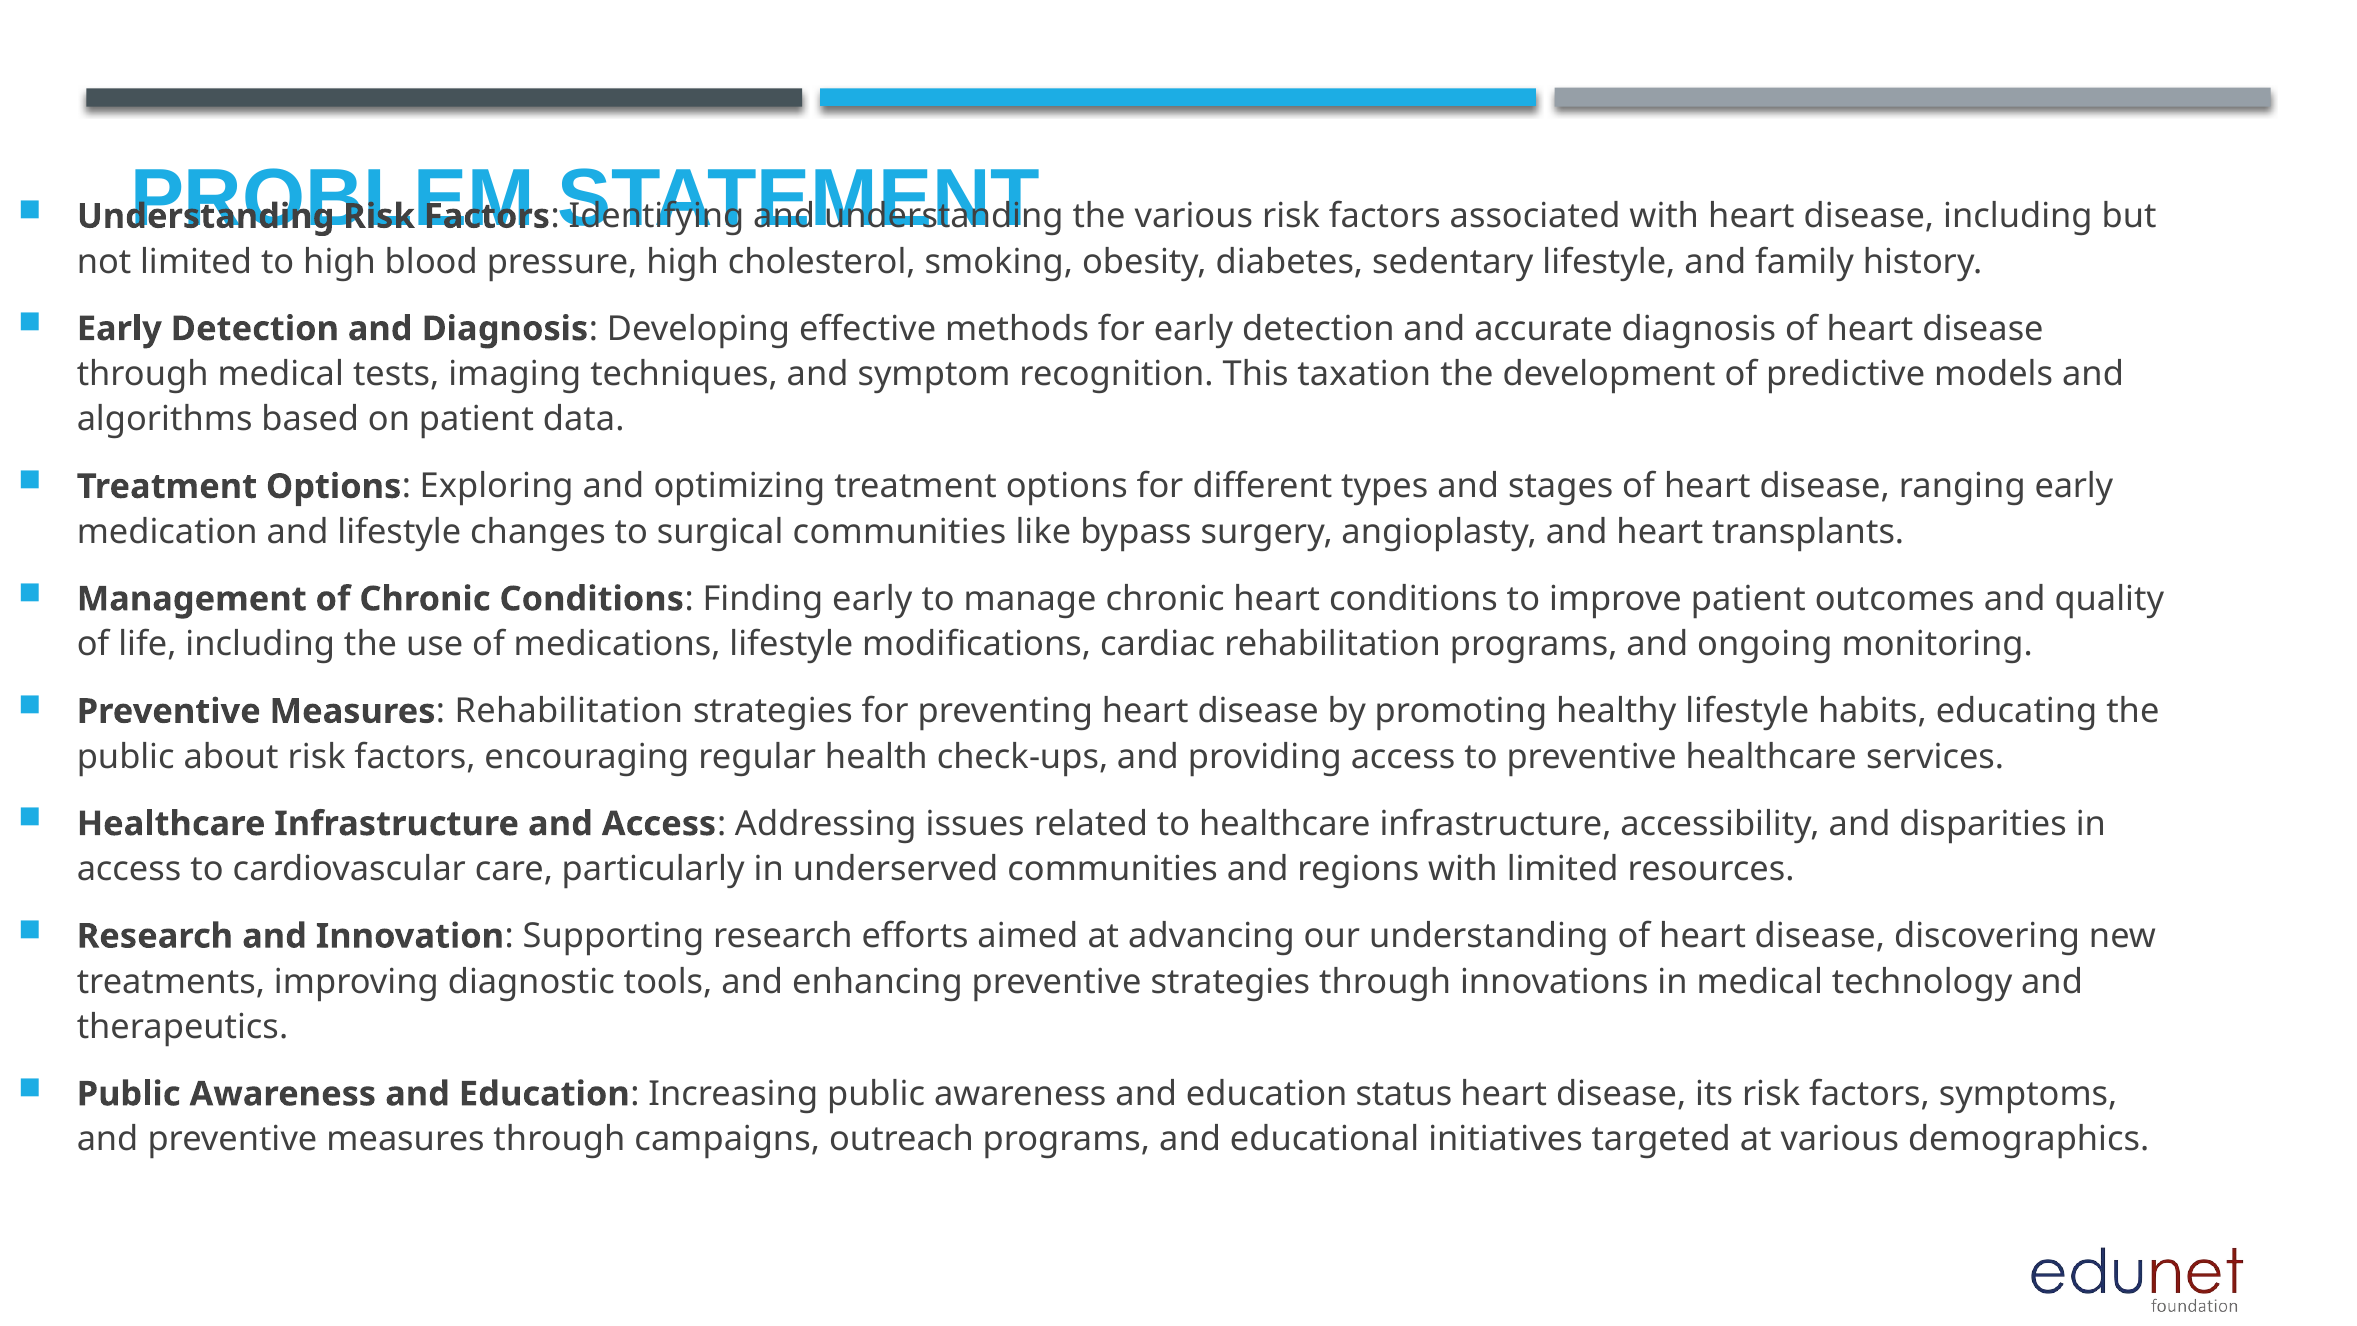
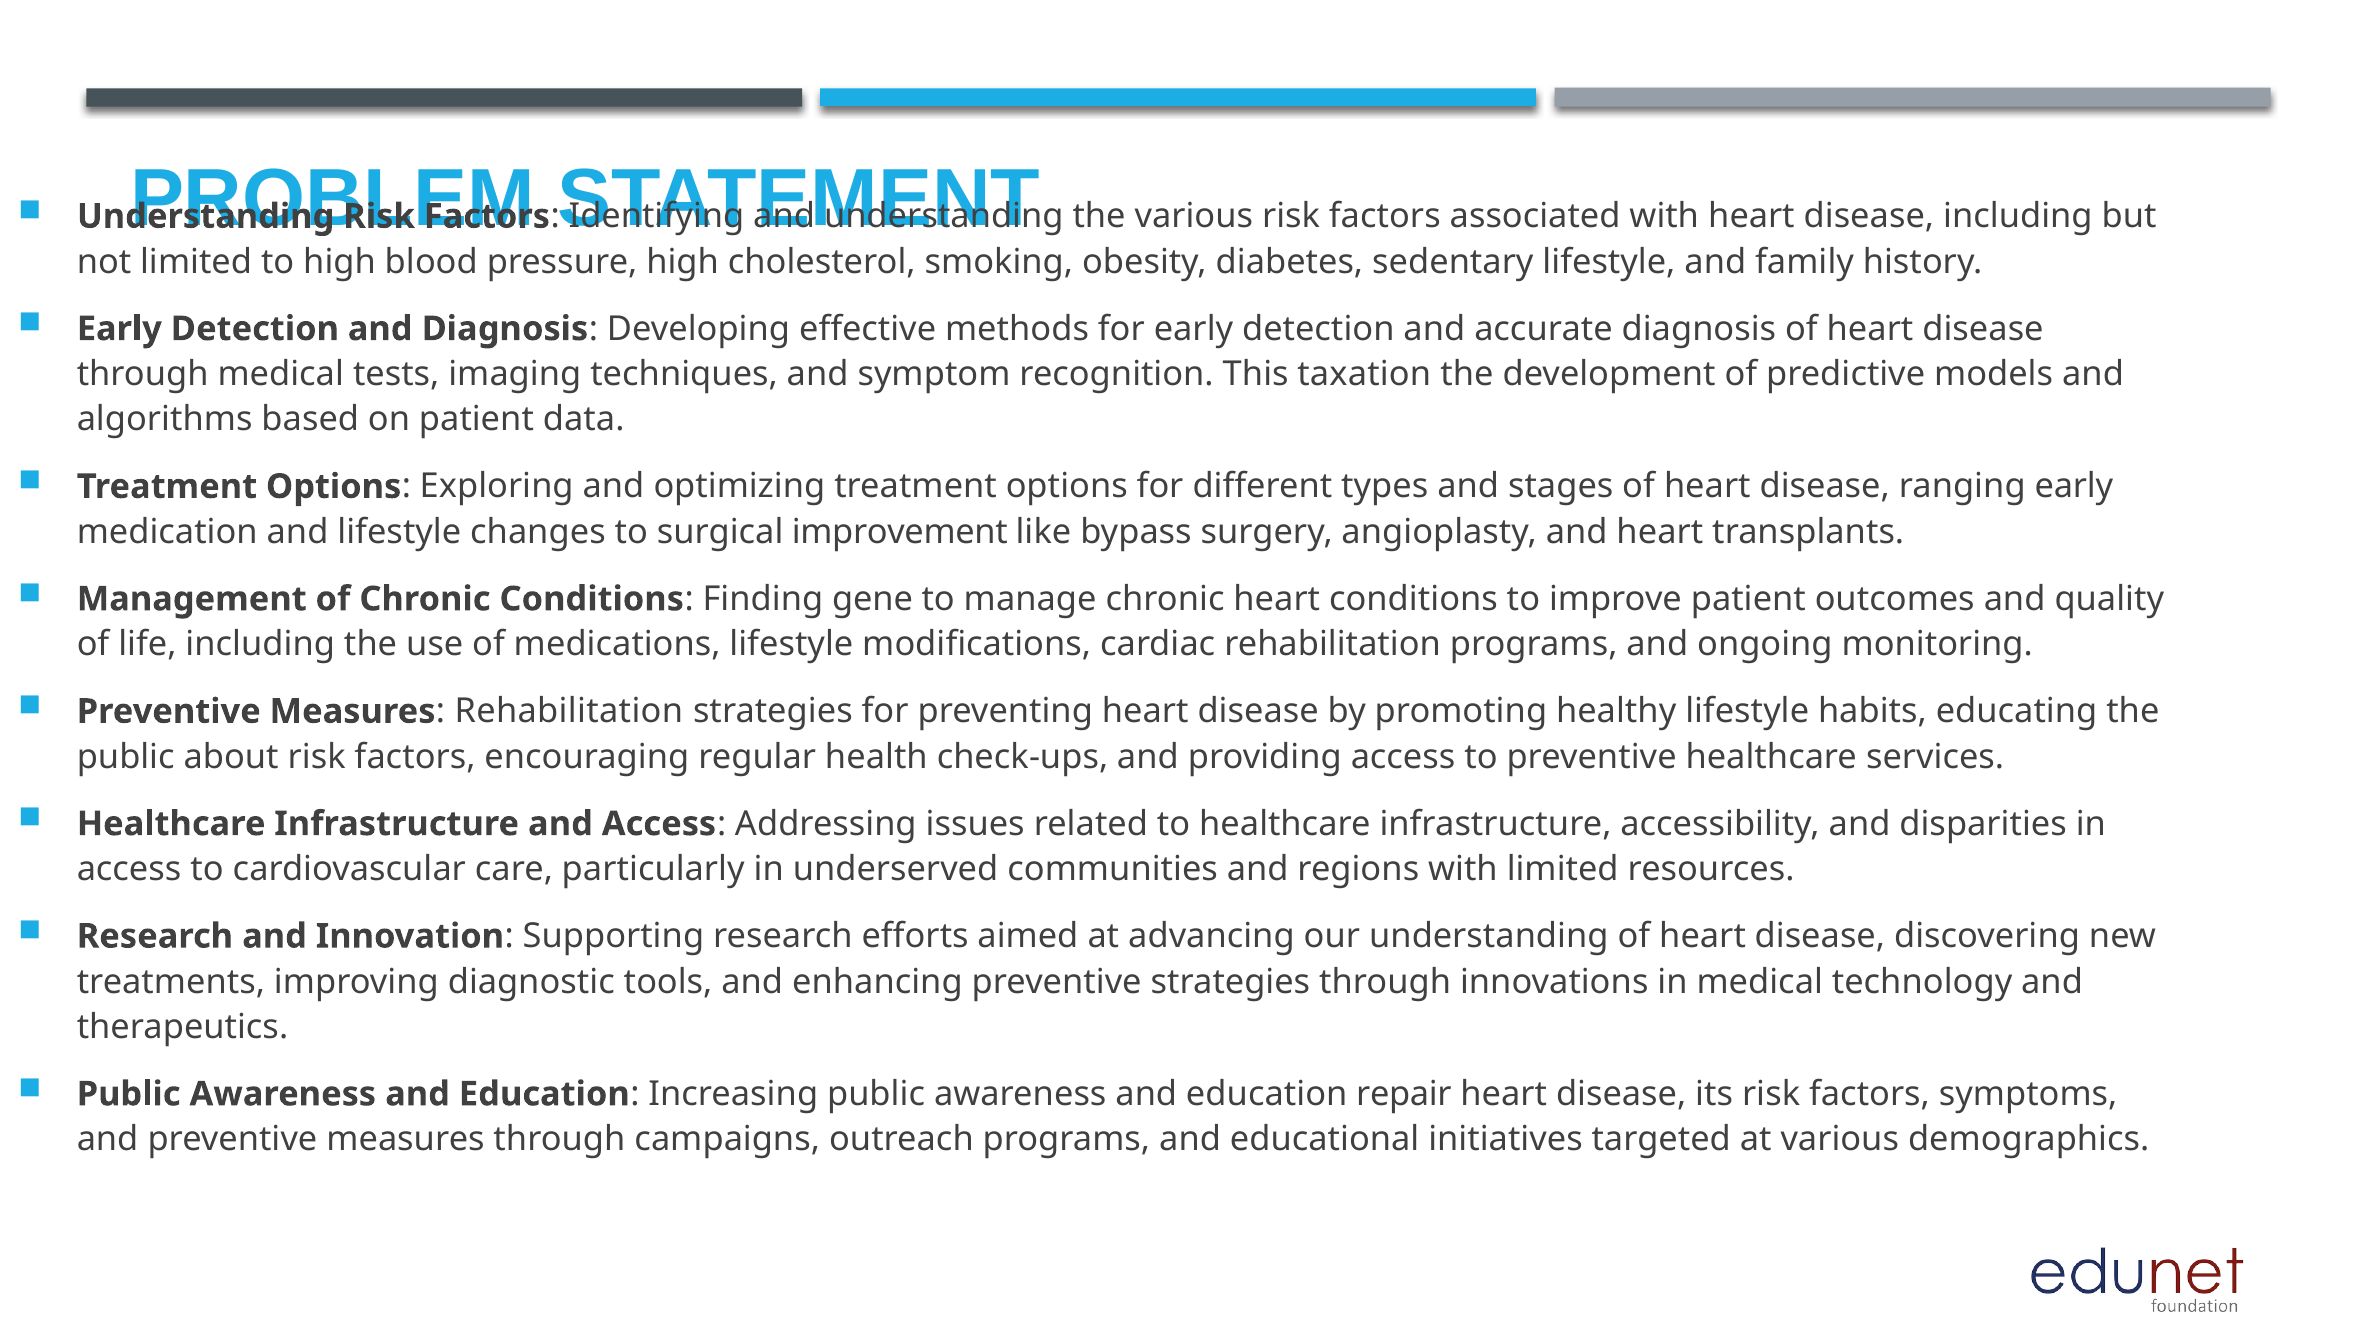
surgical communities: communities -> improvement (900, 532)
Finding early: early -> gene (873, 599)
status: status -> repair (1404, 1094)
